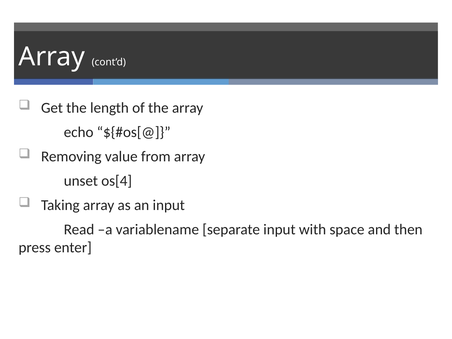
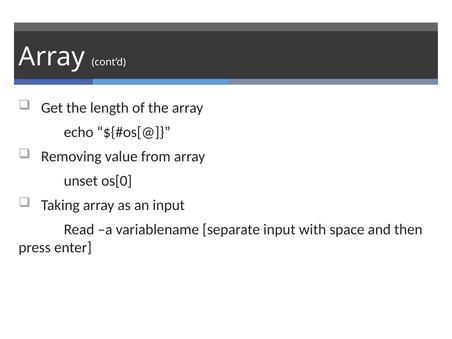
os[4: os[4 -> os[0 (117, 181)
